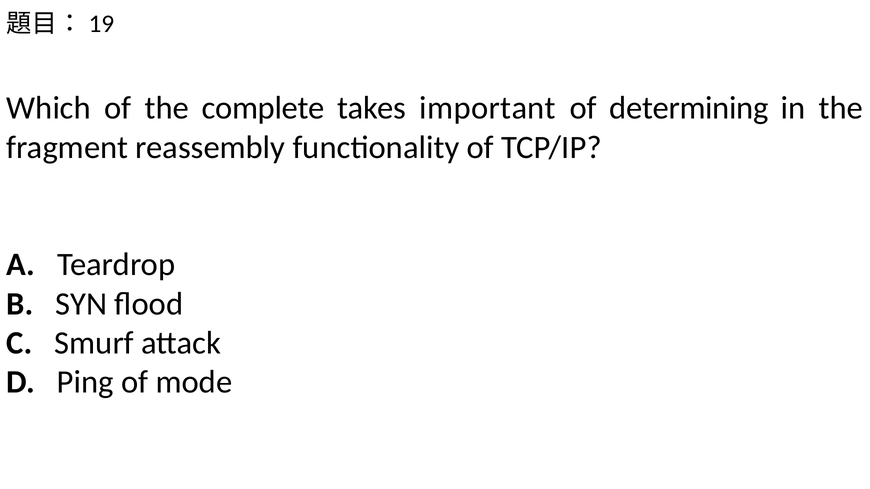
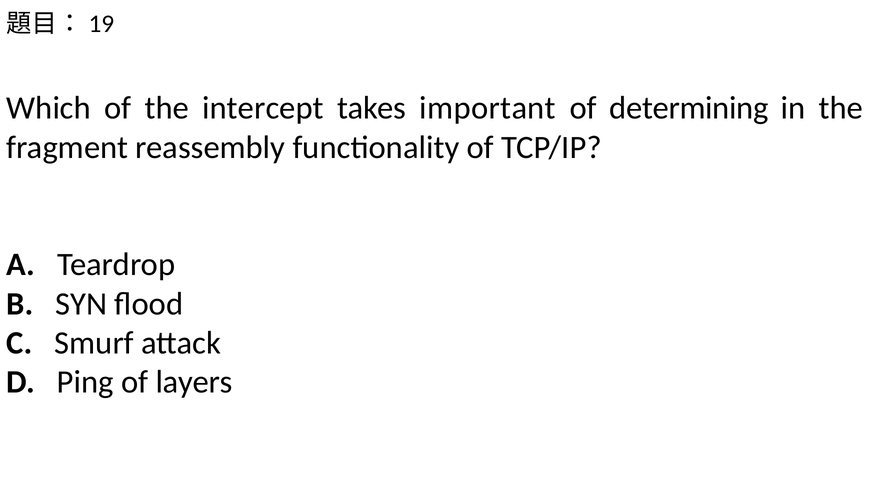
complete: complete -> intercept (263, 108)
mode: mode -> layers (194, 382)
